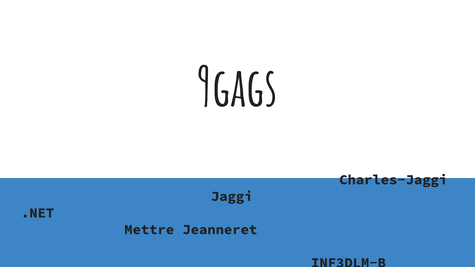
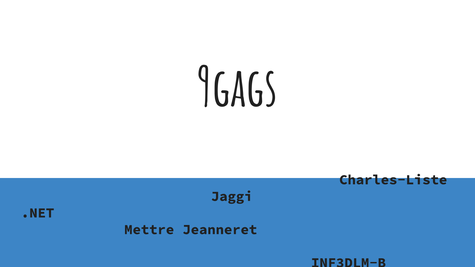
Charles-Jaggi: Charles-Jaggi -> Charles-Liste (393, 180)
